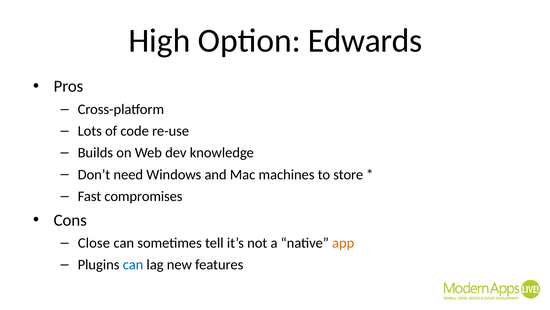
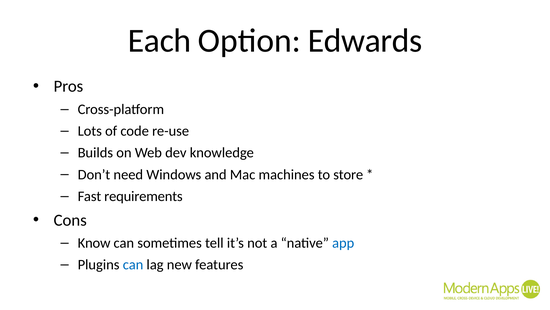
High: High -> Each (160, 41)
compromises: compromises -> requirements (143, 196)
Close: Close -> Know (94, 243)
app colour: orange -> blue (343, 243)
